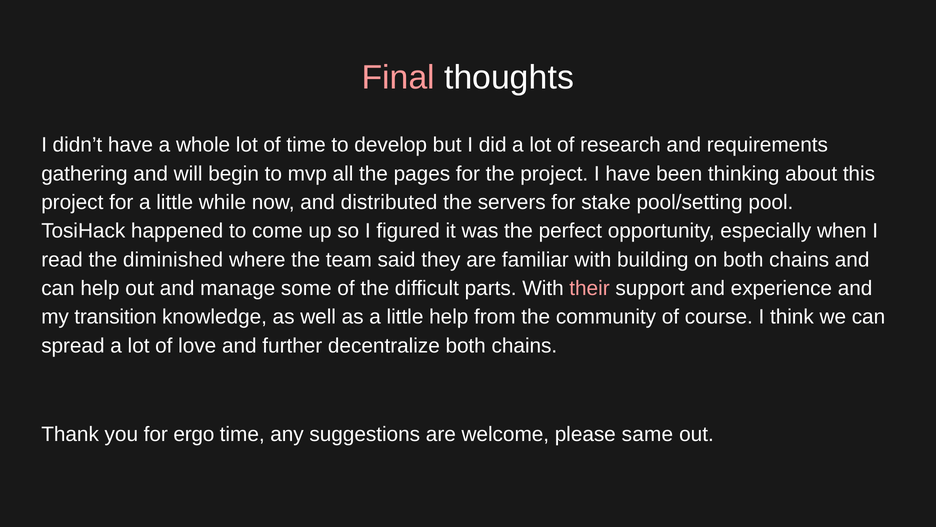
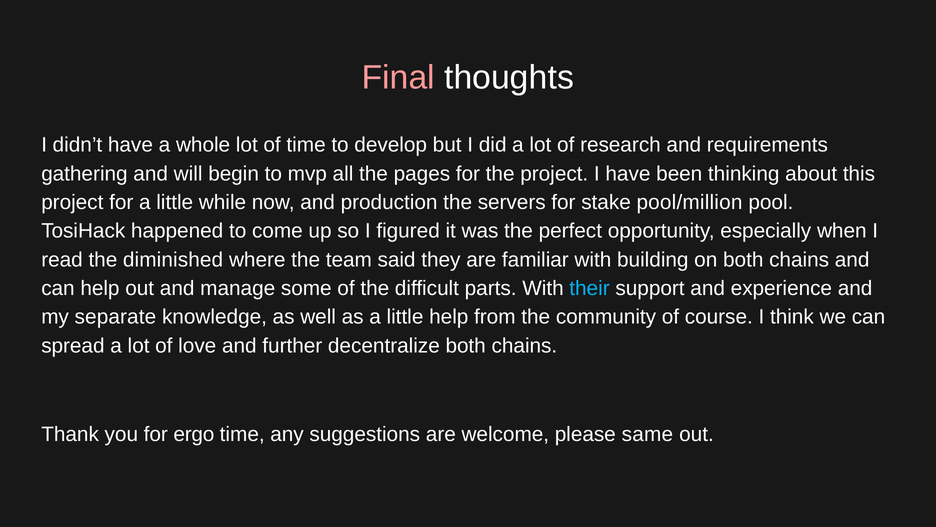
distributed: distributed -> production (389, 202)
pool/setting: pool/setting -> pool/million (689, 202)
their colour: pink -> light blue (590, 288)
transition: transition -> separate (115, 317)
